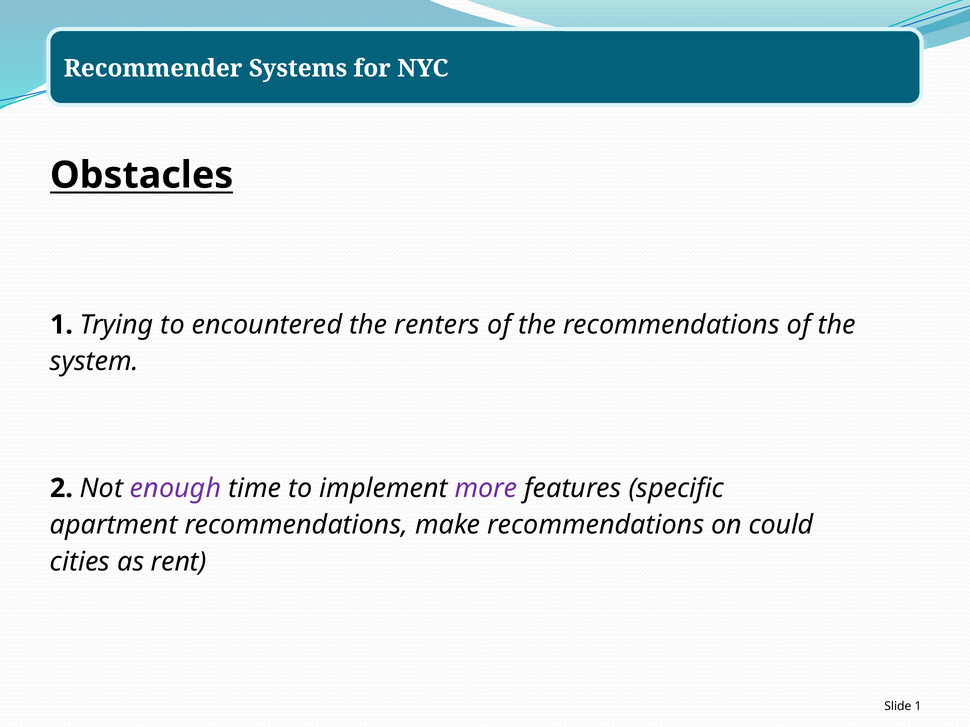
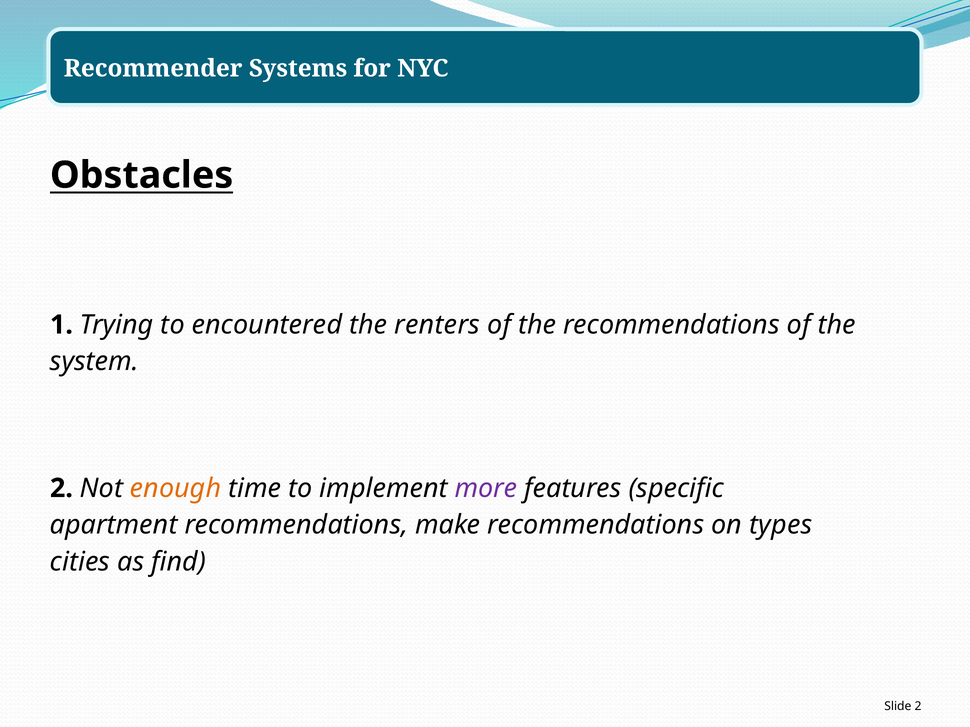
enough colour: purple -> orange (176, 489)
could: could -> types (781, 525)
rent: rent -> find (178, 562)
Slide 1: 1 -> 2 (918, 707)
